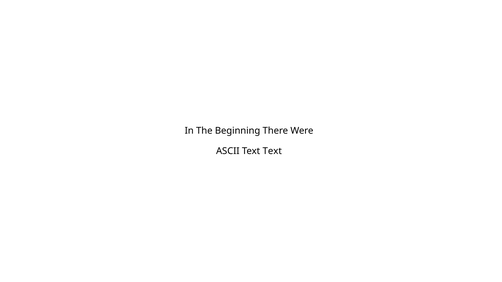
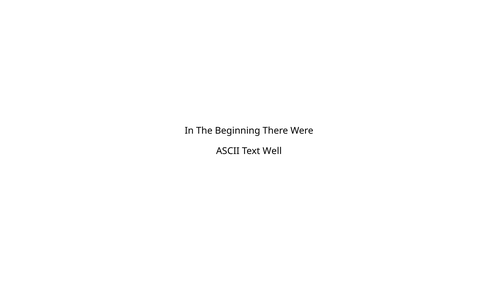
Text Text: Text -> Well (272, 151)
